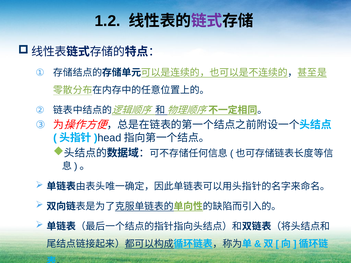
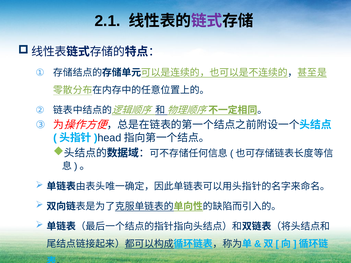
1.2: 1.2 -> 2.1 (108, 21)
